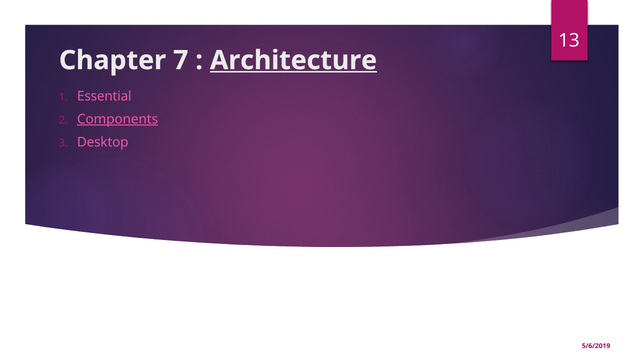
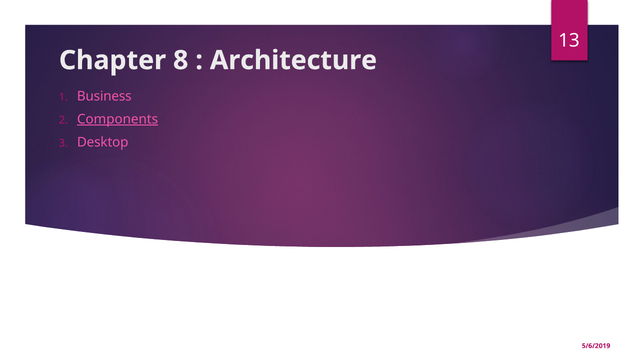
7: 7 -> 8 (181, 60)
Architecture underline: present -> none (293, 60)
Essential: Essential -> Business (104, 97)
